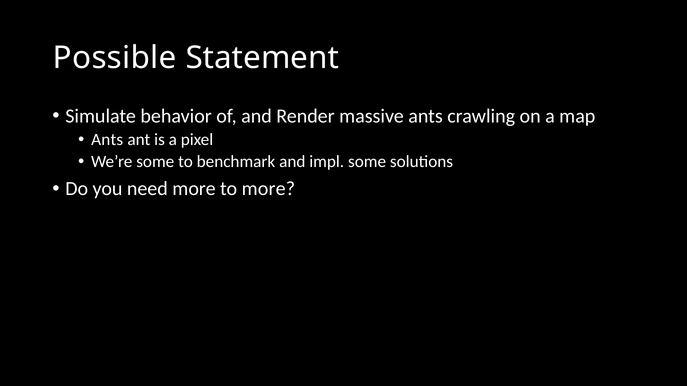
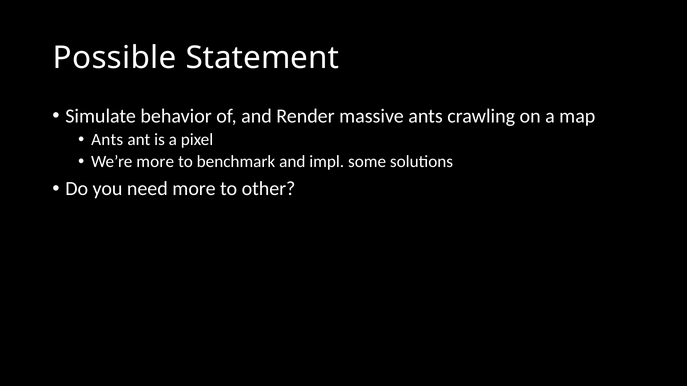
We’re some: some -> more (155, 162)
to more: more -> other (269, 189)
